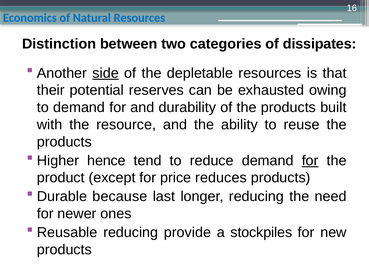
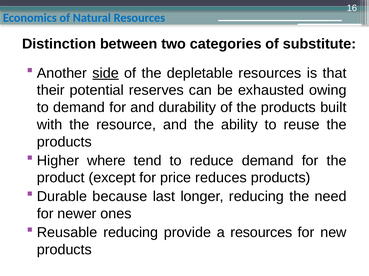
dissipates: dissipates -> substitute (320, 44)
hence: hence -> where (106, 161)
for underline: present -> none (310, 161)
a stockpiles: stockpiles -> resources (261, 233)
